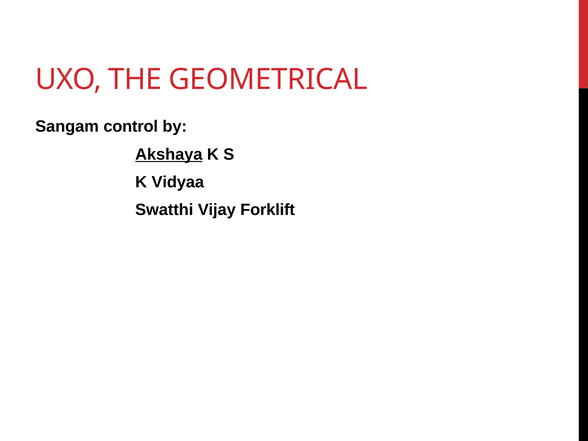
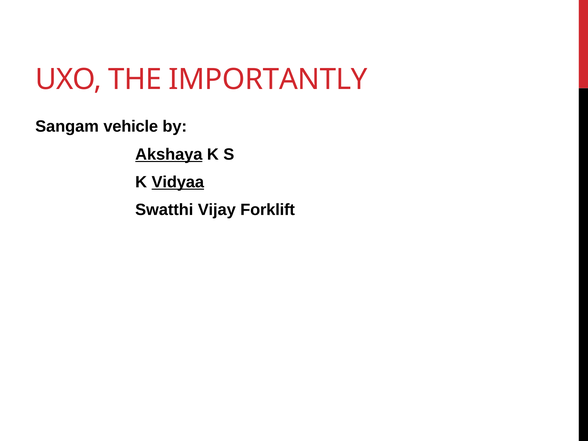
GEOMETRICAL: GEOMETRICAL -> IMPORTANTLY (268, 79)
control: control -> vehicle (131, 127)
Vidyaa underline: none -> present (178, 182)
